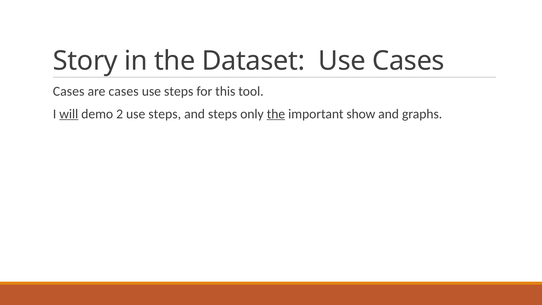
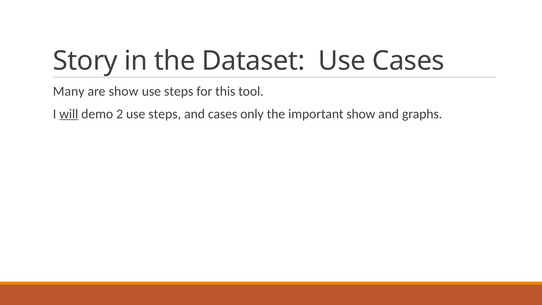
Cases: Cases -> Many (69, 91)
are cases: cases -> show (124, 91)
and steps: steps -> cases (223, 114)
the underline: present -> none (276, 114)
